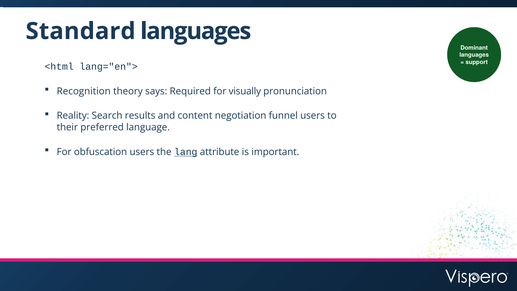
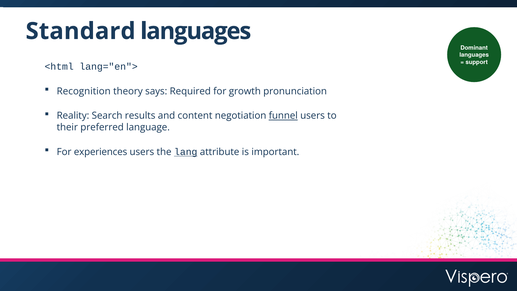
visually: visually -> growth (245, 91)
funnel underline: none -> present (283, 116)
obfuscation: obfuscation -> experiences (101, 152)
